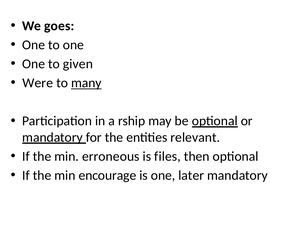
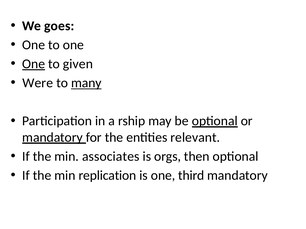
One underline: none -> present (34, 64)
erroneous: erroneous -> associates (111, 157)
files: files -> orgs (168, 157)
encourage: encourage -> replication (107, 176)
later: later -> third (191, 176)
